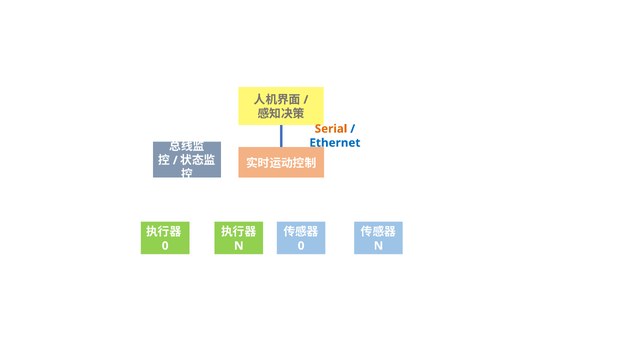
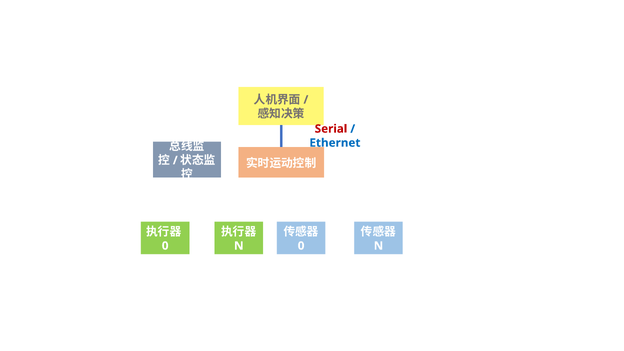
Serial colour: orange -> red (331, 129)
